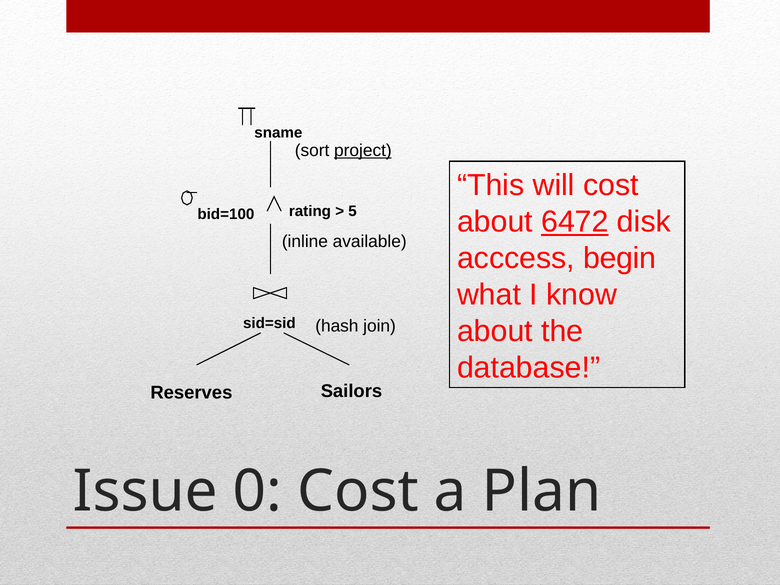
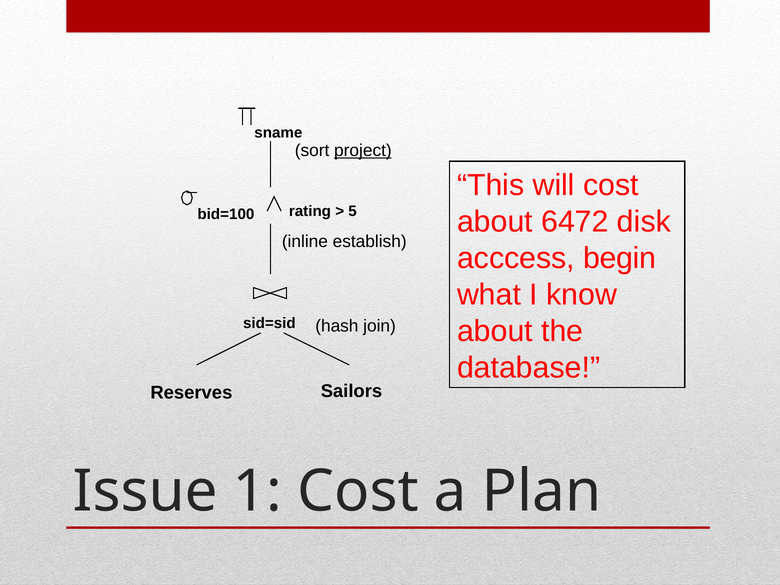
6472 underline: present -> none (575, 222)
available: available -> establish (370, 242)
0: 0 -> 1 (257, 492)
